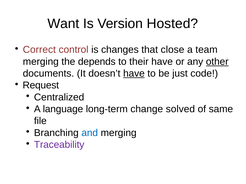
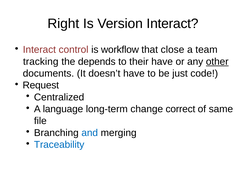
Want: Want -> Right (63, 24)
Version Hosted: Hosted -> Interact (173, 24)
Correct: Correct -> Interact (39, 50)
changes: changes -> workflow (120, 50)
merging: merging -> tracking (41, 62)
have underline: present -> none (134, 74)
solved: solved -> correct (180, 109)
Traceability colour: purple -> blue (59, 145)
